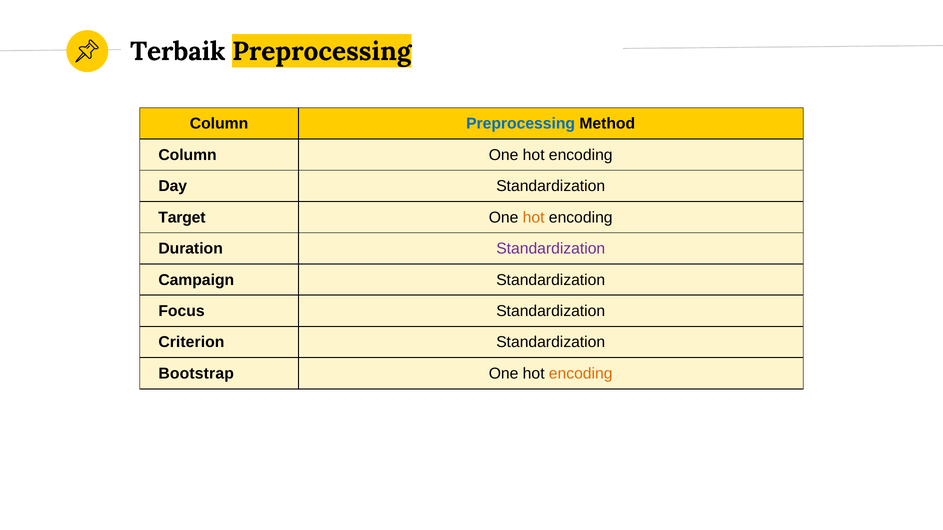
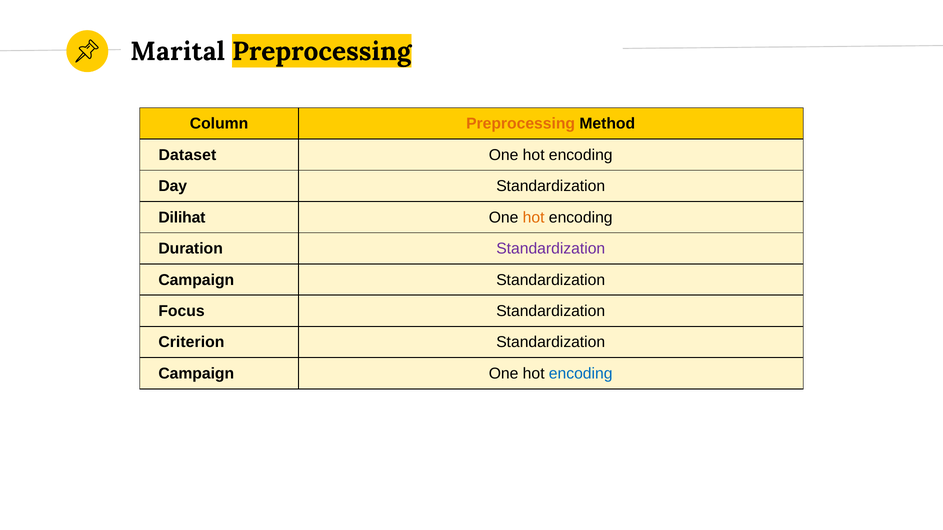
Terbaik: Terbaik -> Marital (178, 51)
Preprocessing colour: blue -> orange (521, 124)
Column: Column -> Dataset (187, 155)
Target: Target -> Dilihat (182, 218)
Bootstrap: Bootstrap -> Campaign (196, 374)
encoding colour: orange -> blue (581, 374)
